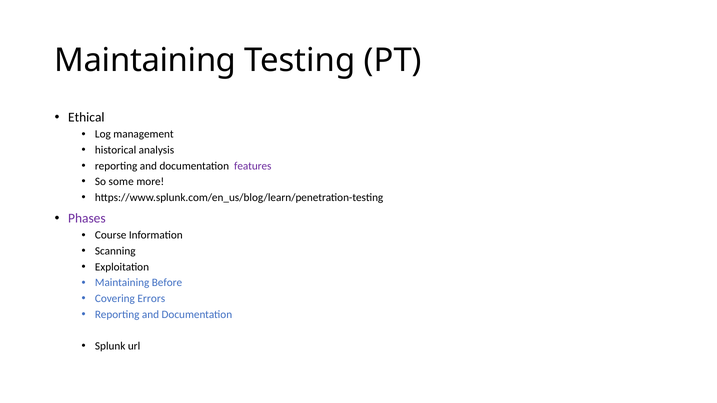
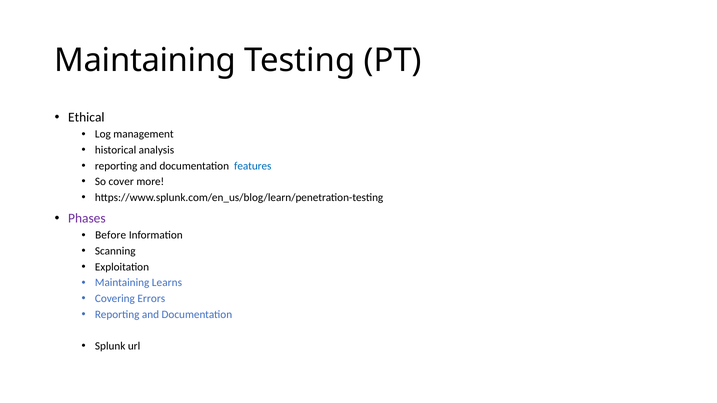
features colour: purple -> blue (253, 166)
some: some -> cover (121, 182)
Course: Course -> Before (111, 235)
Before: Before -> Learns (167, 283)
